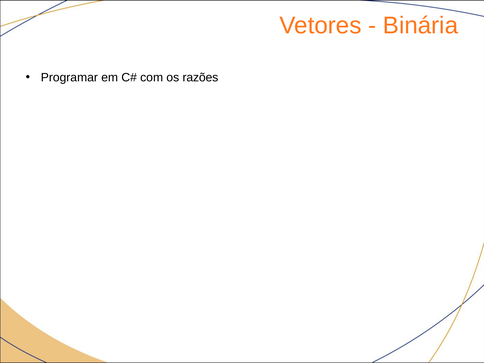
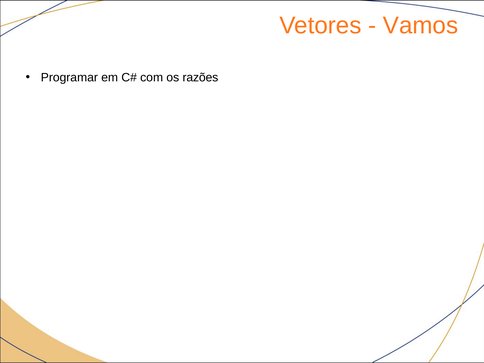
Binária: Binária -> Vamos (421, 26)
